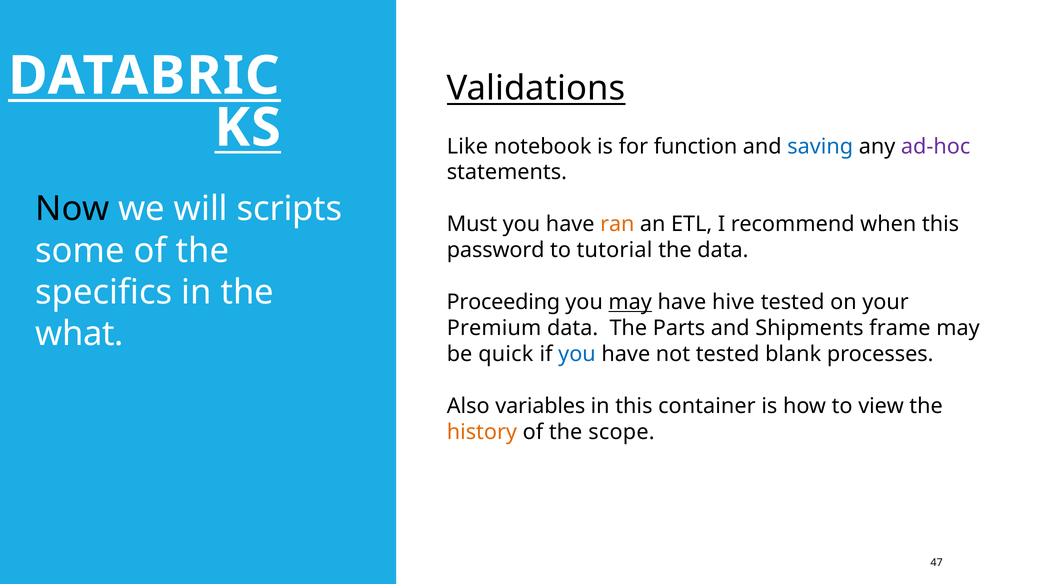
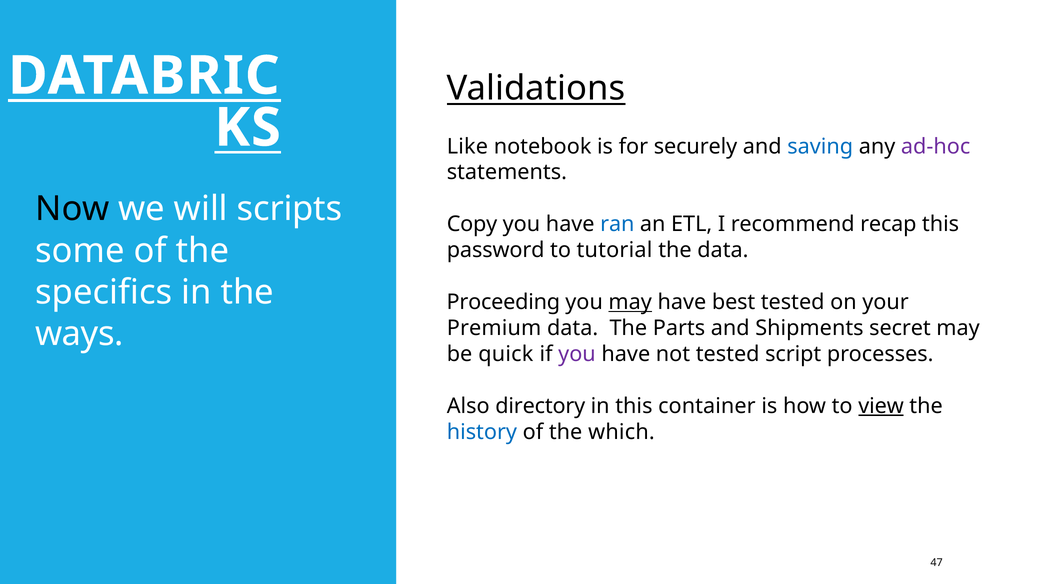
function: function -> securely (696, 146)
Must: Must -> Copy (472, 224)
ran colour: orange -> blue (617, 224)
when: when -> recap (888, 224)
hive: hive -> best (734, 302)
frame: frame -> secret (900, 328)
what: what -> ways (79, 334)
you colour: blue -> purple (577, 354)
blank: blank -> script (793, 354)
variables: variables -> directory (540, 406)
view underline: none -> present (881, 406)
history colour: orange -> blue (482, 432)
scope: scope -> which (621, 432)
